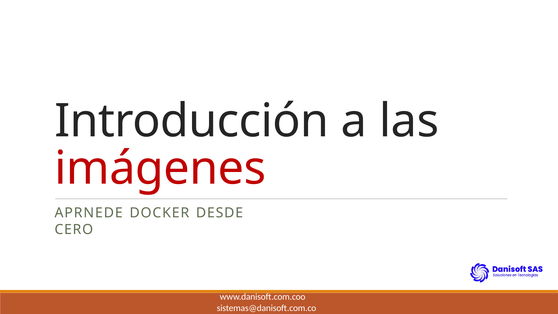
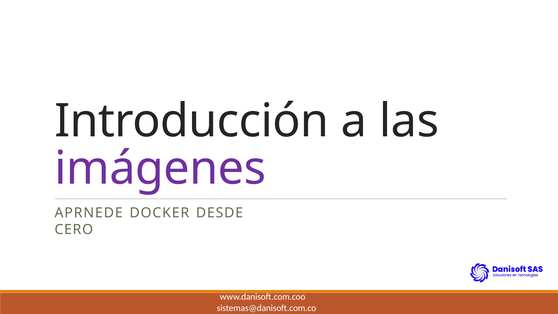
imágenes colour: red -> purple (160, 168)
